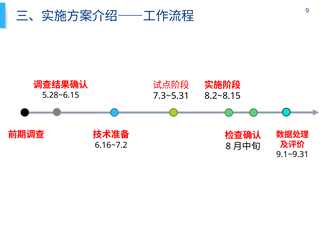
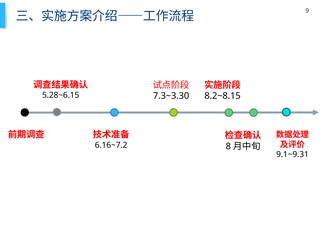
7.3~5.31: 7.3~5.31 -> 7.3~3.30 (171, 96)
